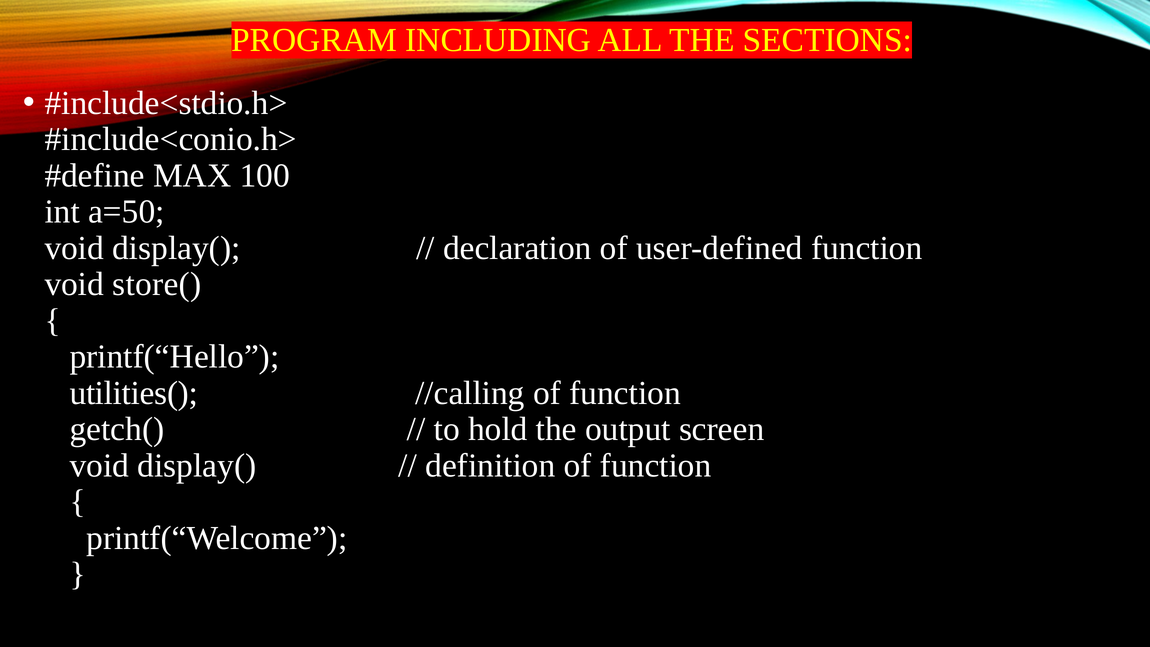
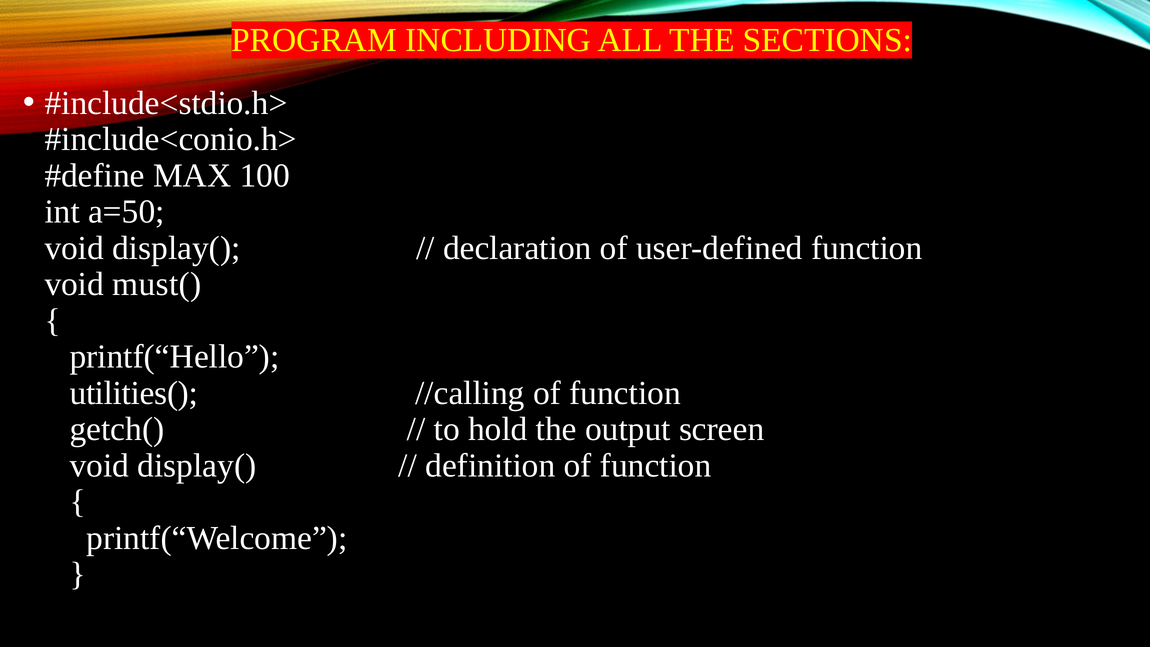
store(: store( -> must( (157, 284)
